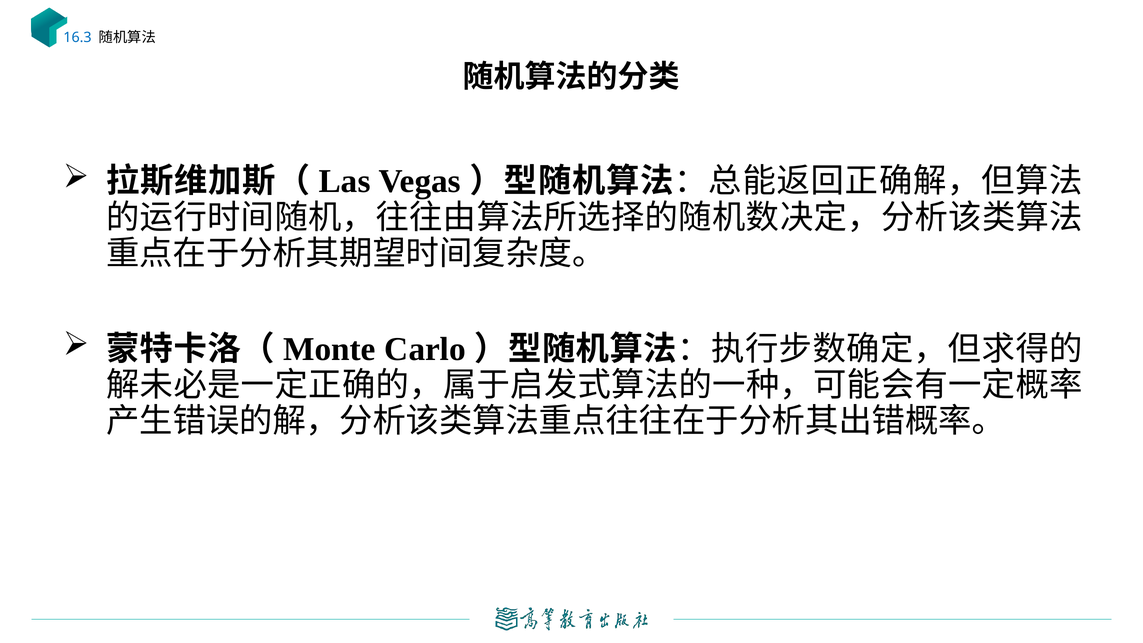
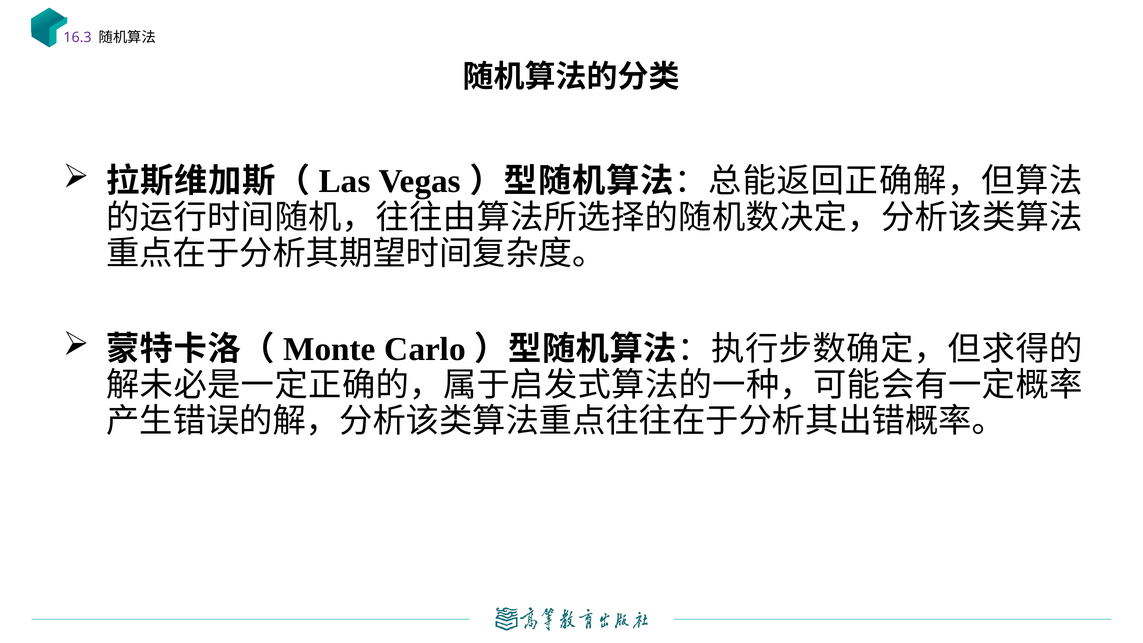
16.3 colour: blue -> purple (77, 37)
